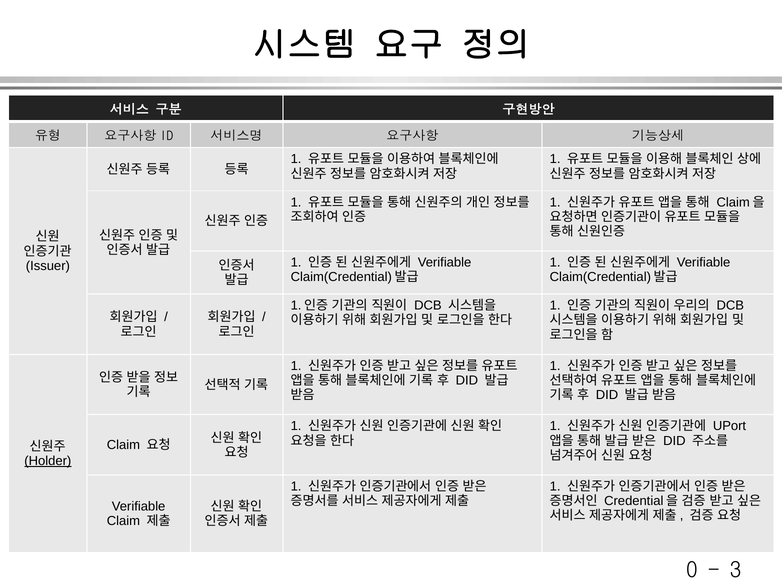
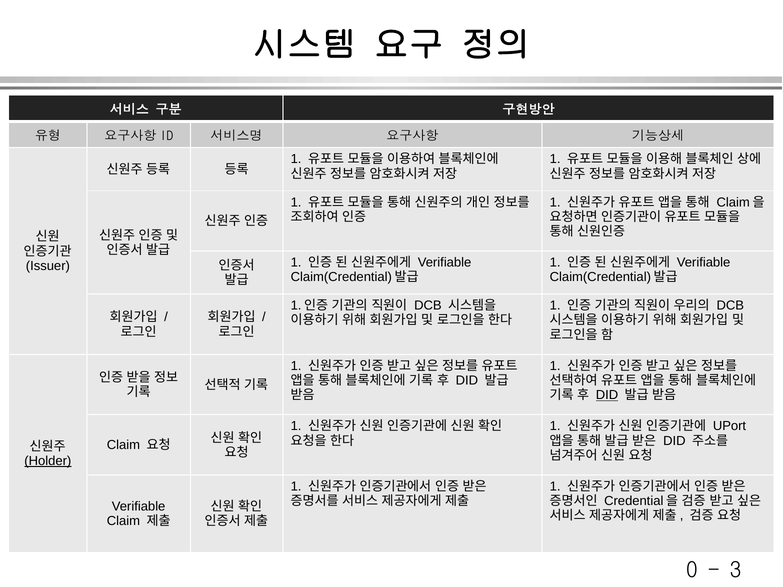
DID underline: none -> present (607, 395)
